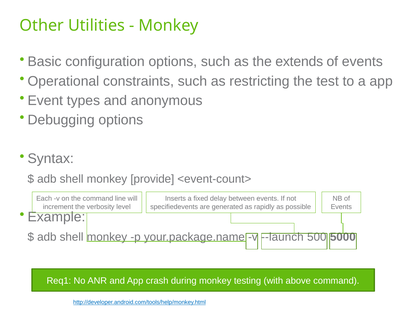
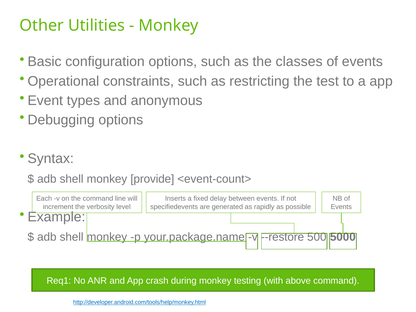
extends: extends -> classes (299, 62)
--launch: --launch -> --restore (282, 237)
